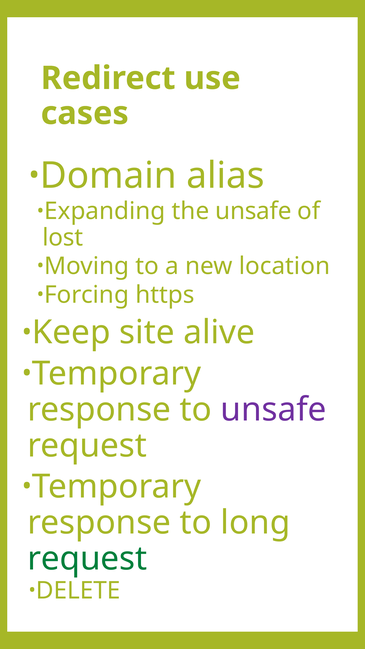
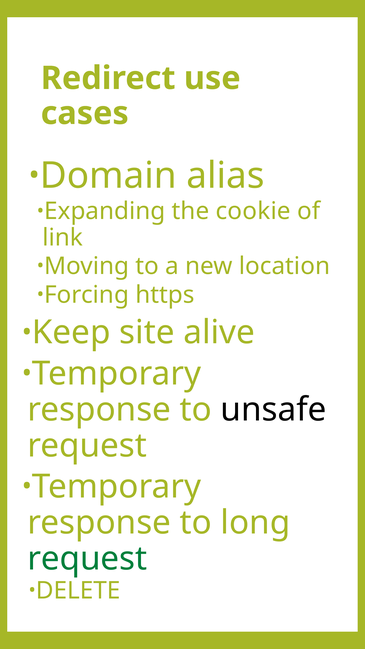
the unsafe: unsafe -> cookie (253, 211)
lost: lost -> link (63, 237)
unsafe colour: purple -> black (274, 409)
